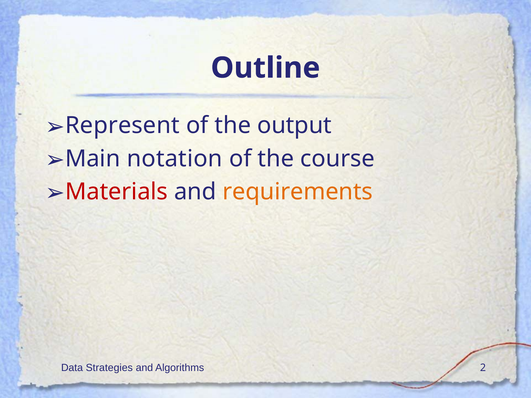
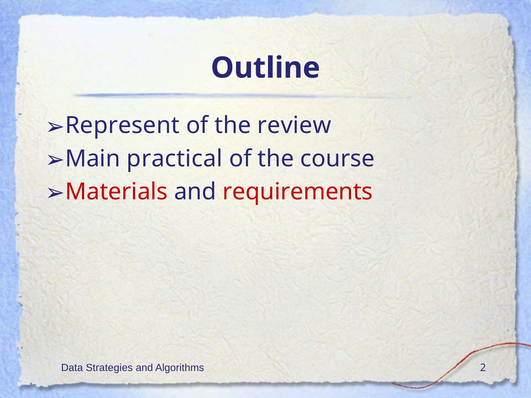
output: output -> review (294, 126)
notation: notation -> practical (175, 159)
requirements colour: orange -> red (298, 192)
